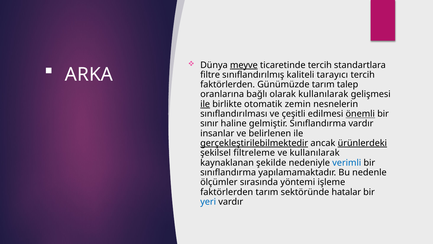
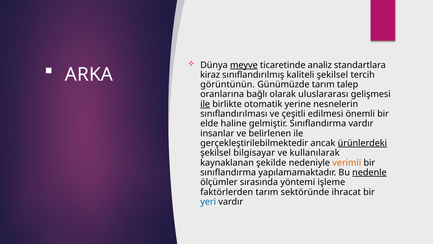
ticaretinde tercih: tercih -> analiz (320, 65)
filtre: filtre -> kiraz (210, 75)
kaliteli tarayıcı: tarayıcı -> şekilsel (332, 75)
faktörlerden: faktörlerden -> görüntünün (228, 84)
olarak kullanılarak: kullanılarak -> uluslararası (323, 94)
zemin: zemin -> yerine (298, 104)
önemli underline: present -> none (360, 114)
sınır: sınır -> elde (209, 123)
gerçekleştirilebilmektedir underline: present -> none (254, 143)
filtreleme: filtreleme -> bilgisayar (254, 153)
verimli colour: blue -> orange (347, 162)
nedenle underline: none -> present (369, 172)
hatalar: hatalar -> ihracat (346, 192)
